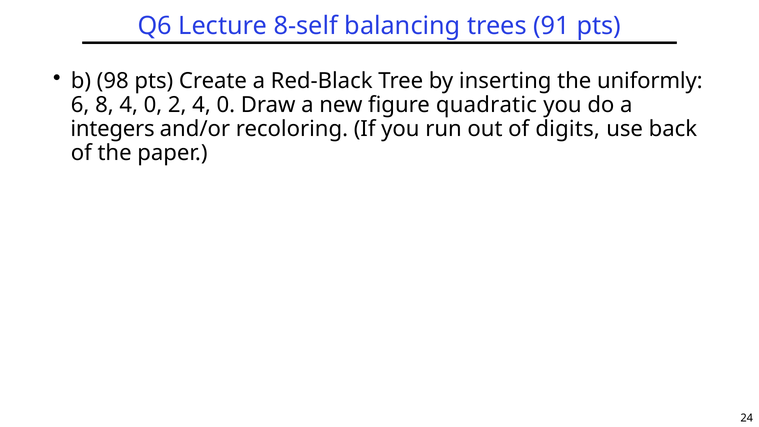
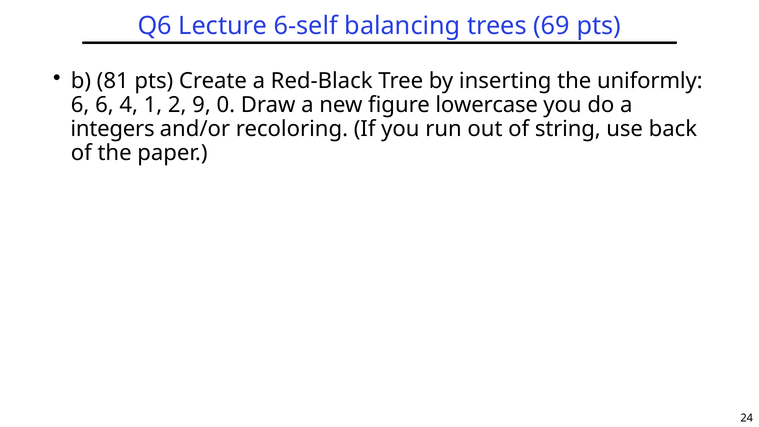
8-self: 8-self -> 6-self (306, 26)
91: 91 -> 69 (552, 26)
98: 98 -> 81 (113, 81)
6 8: 8 -> 6 (104, 105)
0: 0 -> 1 (153, 105)
2 4: 4 -> 9 (202, 105)
quadratic: quadratic -> lowercase (487, 105)
digits: digits -> string (568, 129)
